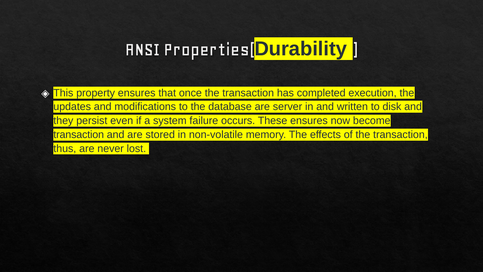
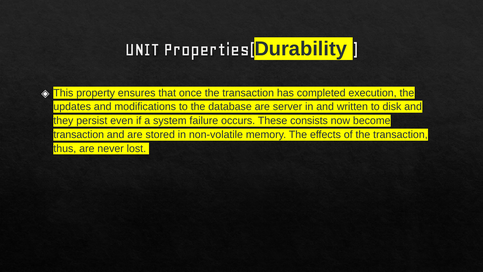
ANSI: ANSI -> UNIT (143, 49)
These ensures: ensures -> consists (309, 121)
